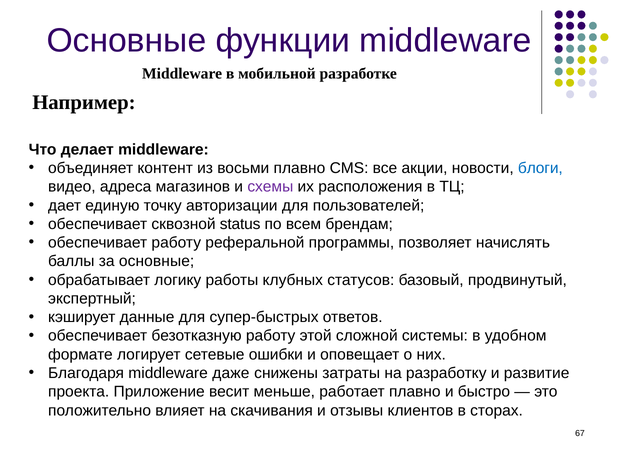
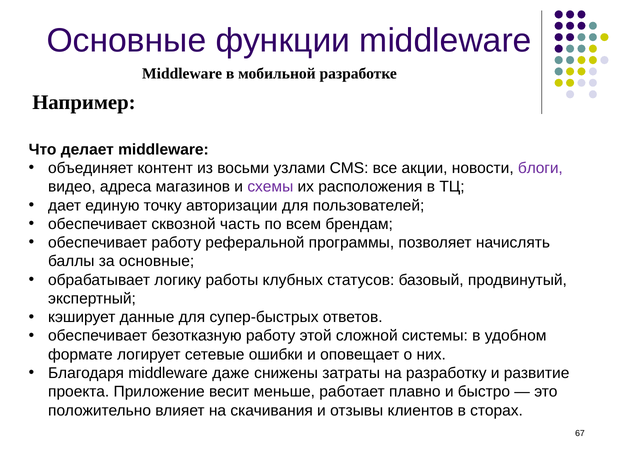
восьми плавно: плавно -> узлами (299, 168)
блоги colour: blue -> purple (540, 168)
status: status -> часть (240, 224)
